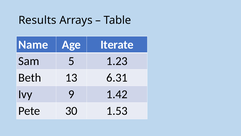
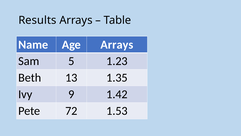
Age Iterate: Iterate -> Arrays (117, 44)
6.31: 6.31 -> 1.35 (117, 78)
30: 30 -> 72 (71, 111)
